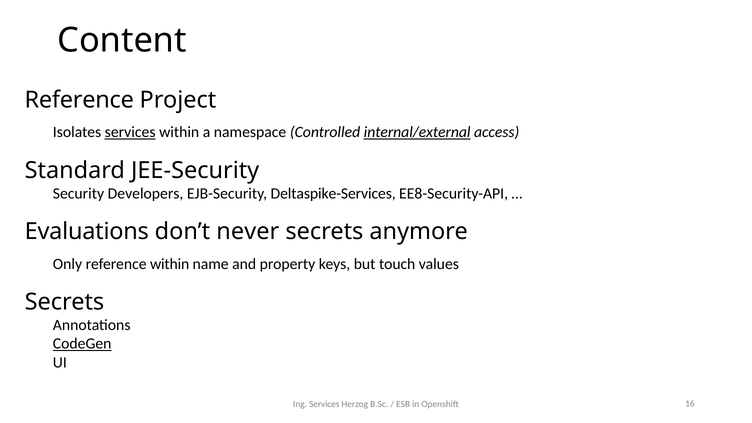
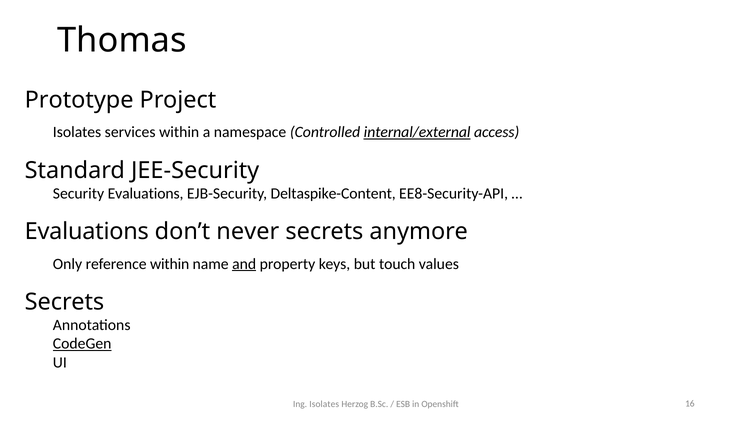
Content: Content -> Thomas (122, 40)
Reference: Reference -> Prototype (79, 100)
services underline: present -> none (130, 132)
Security Developers: Developers -> Evaluations (146, 193)
Deltaspike-Services: Deltaspike-Services -> Deltaspike-Content (333, 193)
and underline: none -> present (244, 264)
Ing Services: Services -> Isolates (324, 404)
